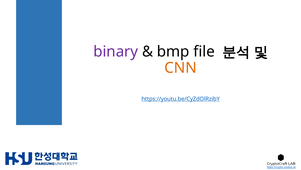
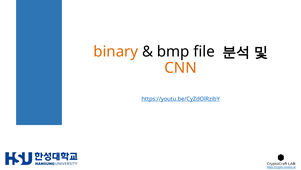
binary colour: purple -> orange (116, 51)
